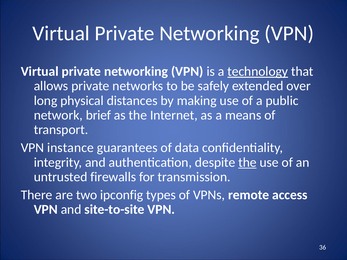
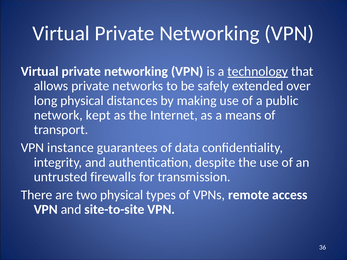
brief: brief -> kept (98, 115)
the underline: present -> none (247, 162)
two ipconfig: ipconfig -> physical (122, 195)
